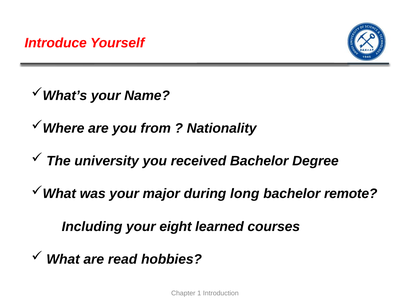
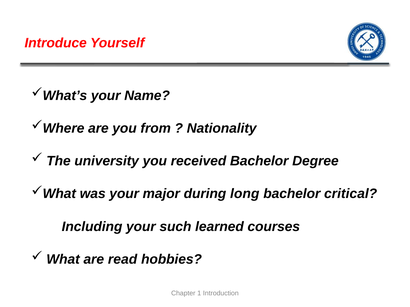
remote: remote -> critical (351, 194)
eight: eight -> such (175, 227)
